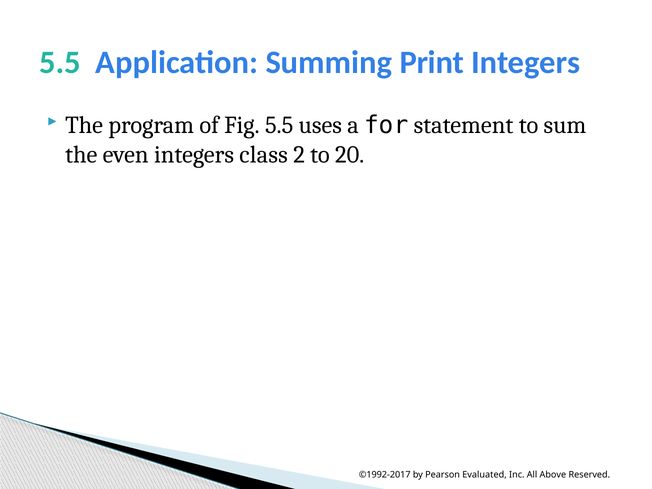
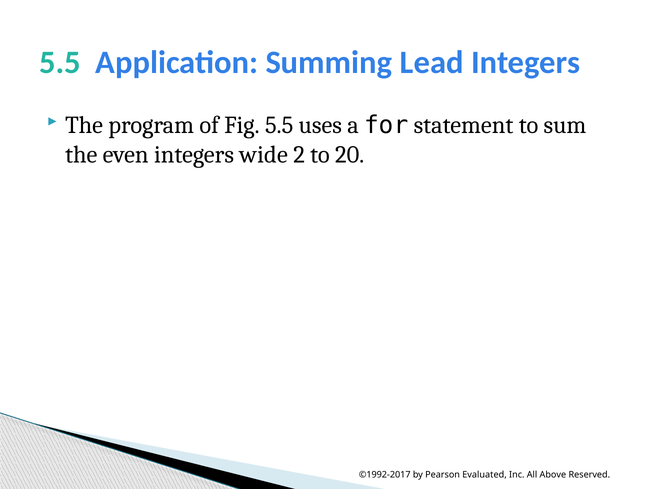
Print: Print -> Lead (432, 63)
class: class -> wide (264, 155)
